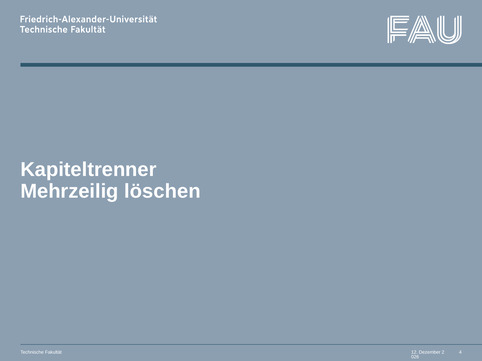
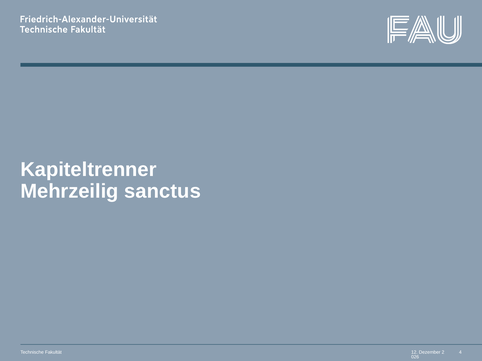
löschen: löschen -> sanctus (162, 191)
